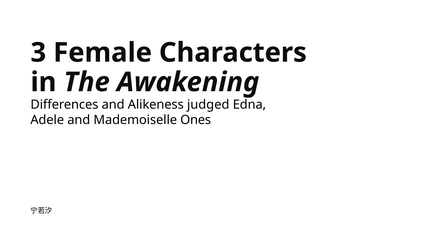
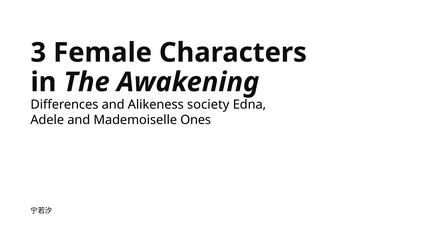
judged: judged -> society (208, 104)
